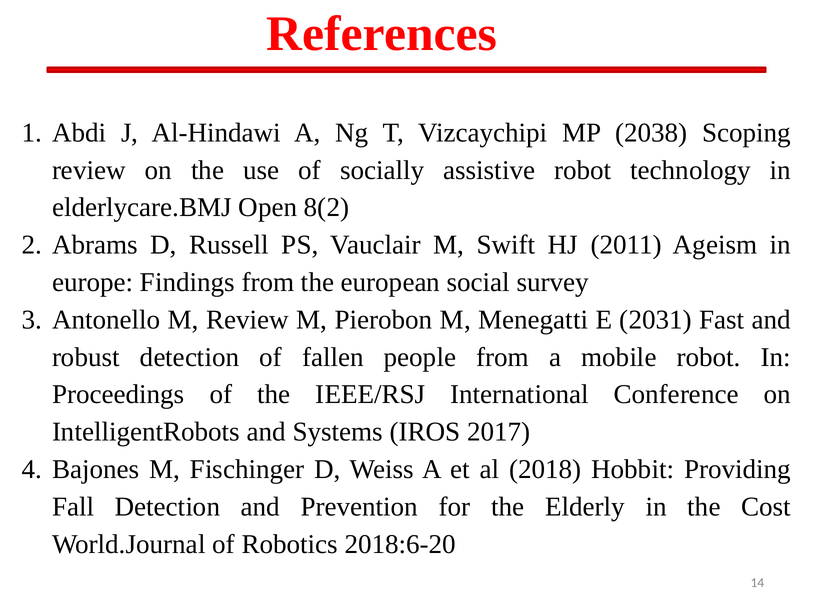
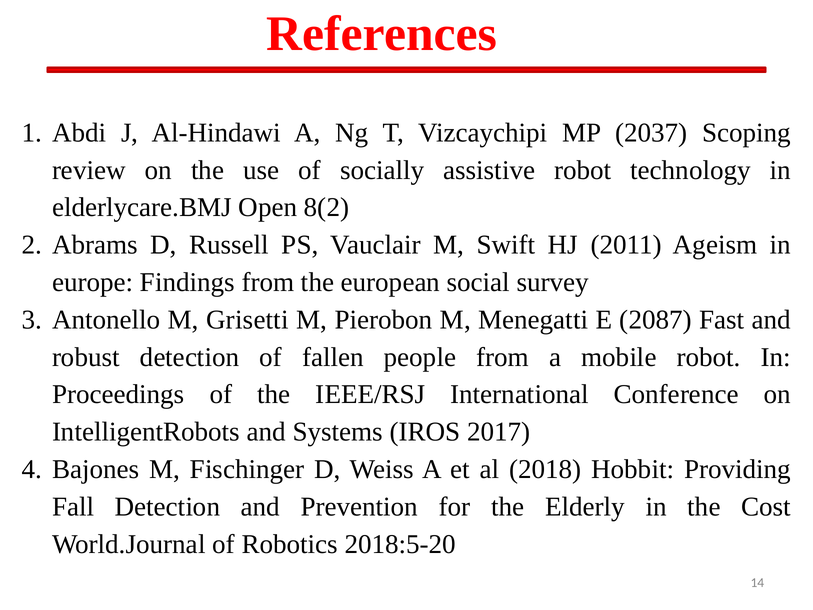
2038: 2038 -> 2037 (651, 133)
M Review: Review -> Grisetti (247, 320)
2031: 2031 -> 2087 (656, 320)
2018:6-20: 2018:6-20 -> 2018:5-20 (400, 544)
